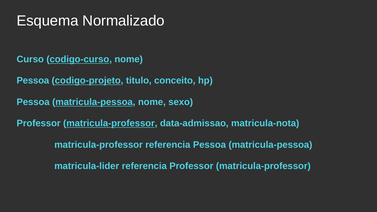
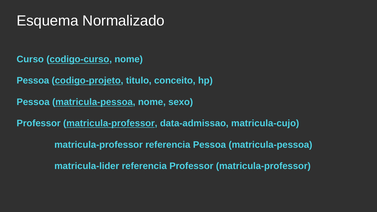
matricula-nota: matricula-nota -> matricula-cujo (265, 123)
